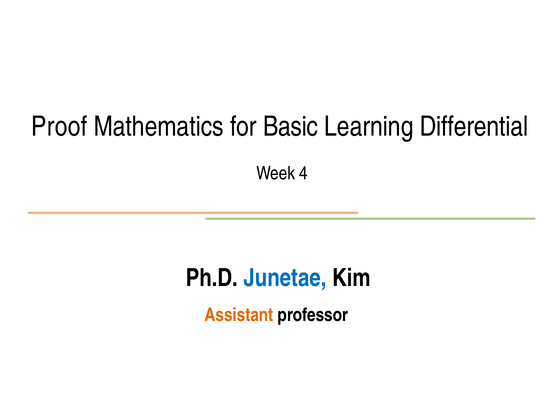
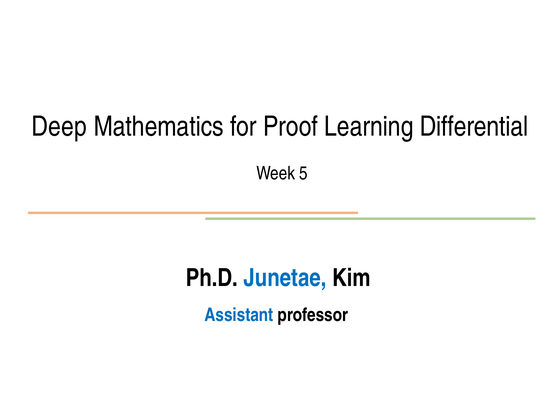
Proof: Proof -> Deep (59, 127)
Basic: Basic -> Proof (290, 127)
4: 4 -> 5 (303, 173)
Assistant colour: orange -> blue (239, 315)
